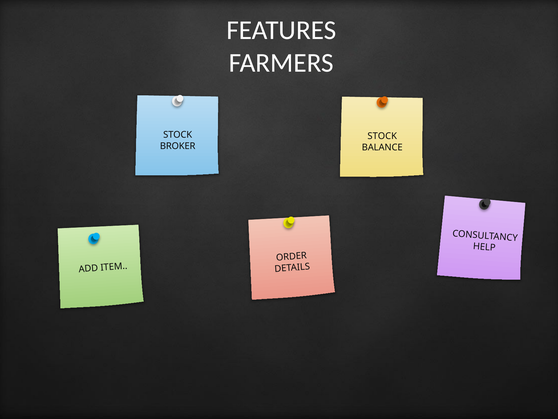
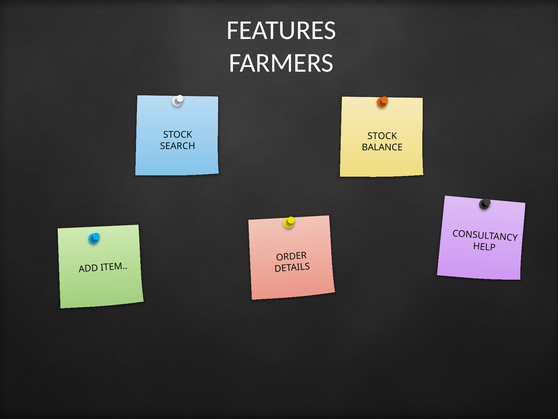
BROKER: BROKER -> SEARCH (178, 146)
